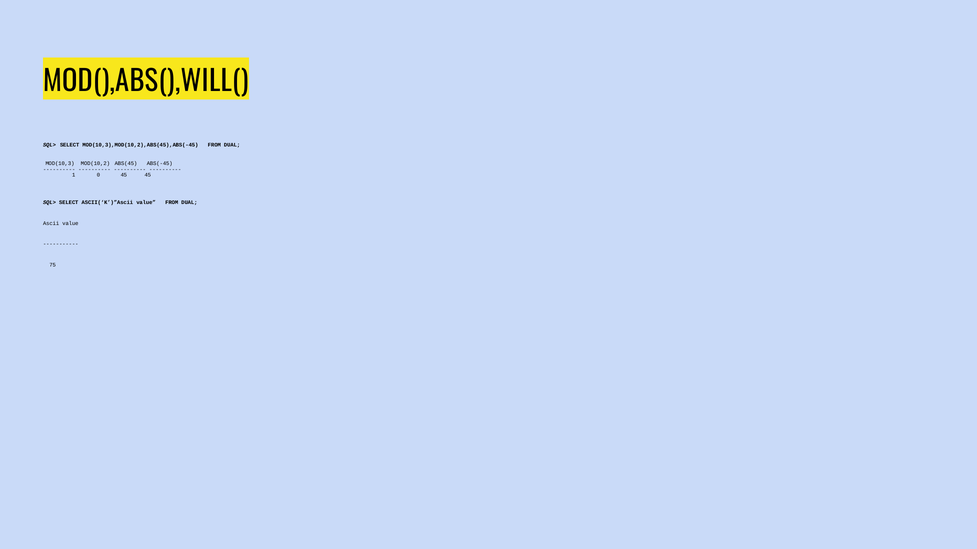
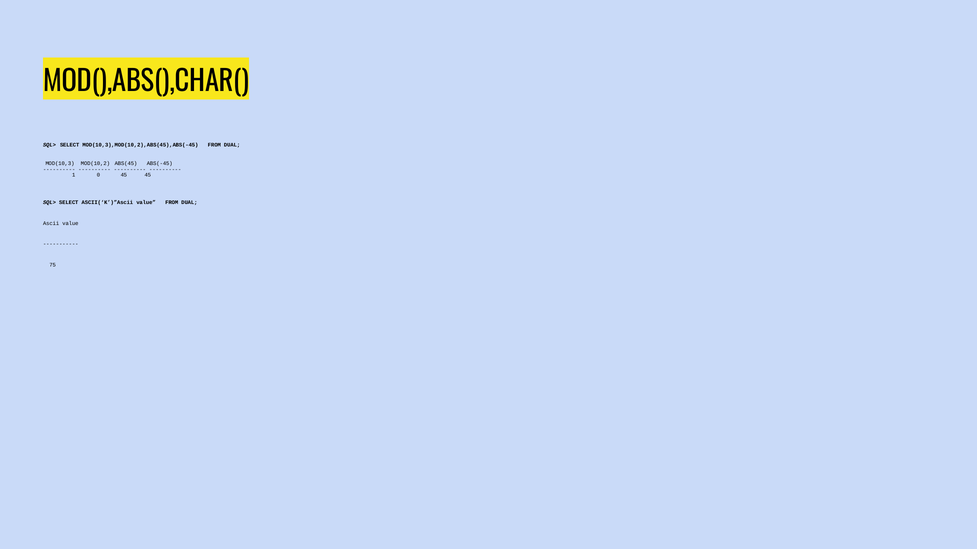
MOD(),ABS(),WILL(: MOD(),ABS(),WILL( -> MOD(),ABS(),CHAR( (146, 82)
